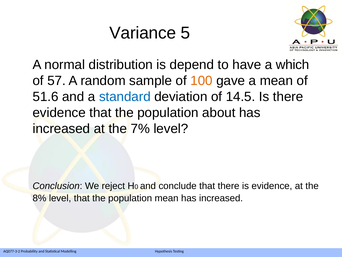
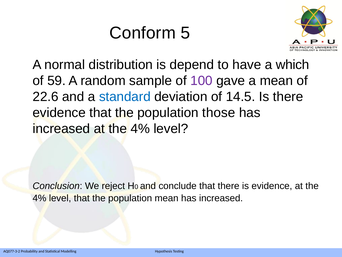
Variance: Variance -> Conform (143, 33)
57: 57 -> 59 (57, 81)
100 colour: orange -> purple (202, 81)
51.6: 51.6 -> 22.6 (46, 97)
about: about -> those (219, 113)
increased at the 7%: 7% -> 4% (140, 128)
8%: 8% -> 4% (39, 198)
